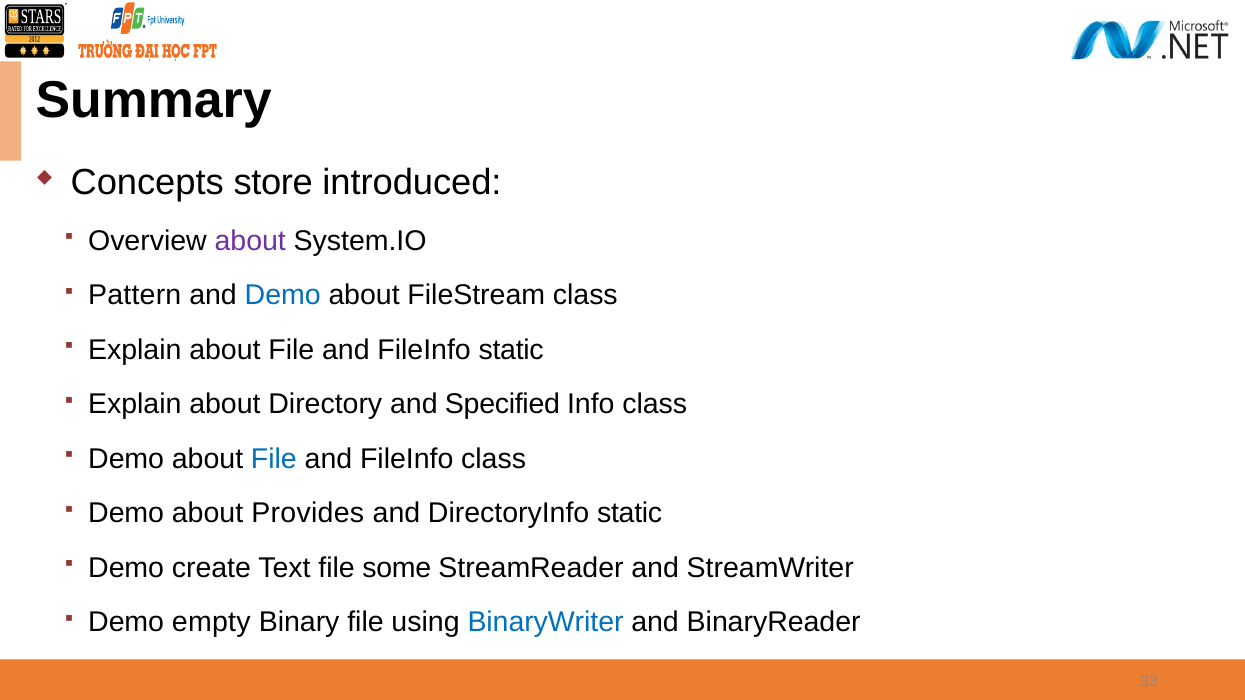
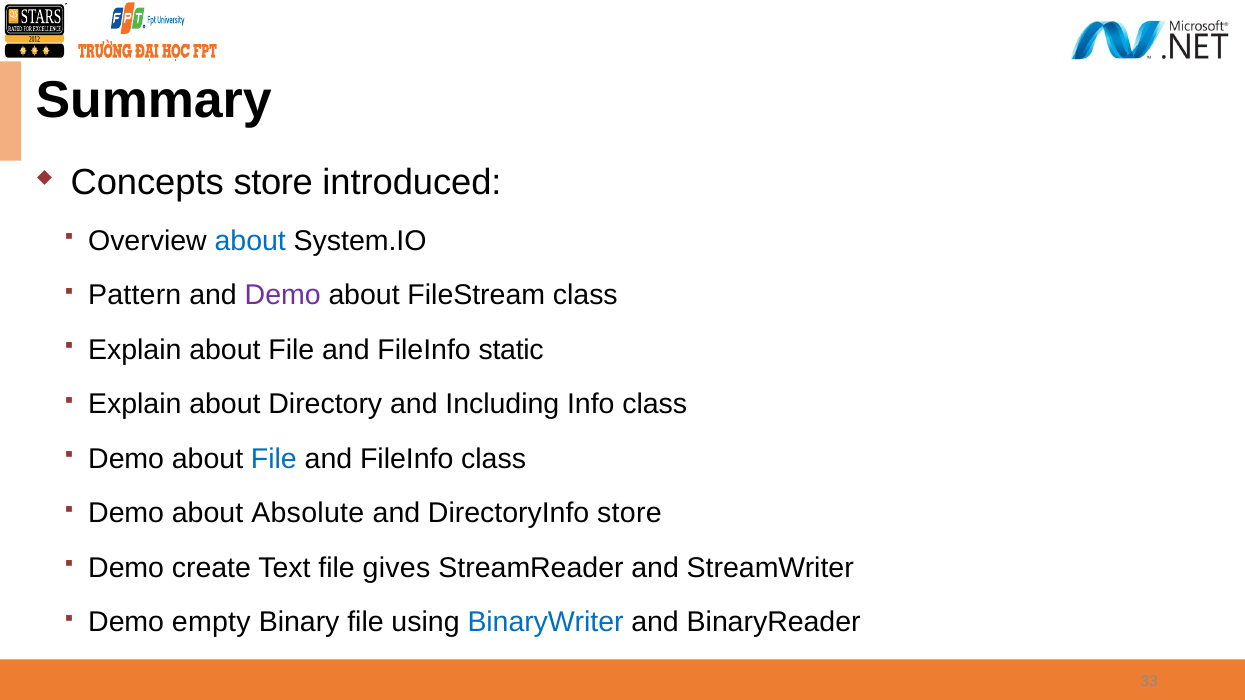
about colour: purple -> blue (250, 241)
Demo colour: blue -> purple (283, 296)
Specified: Specified -> Including (502, 405)
Provides: Provides -> Absolute (308, 514)
DirectoryInfo static: static -> store (629, 514)
some: some -> gives (397, 568)
